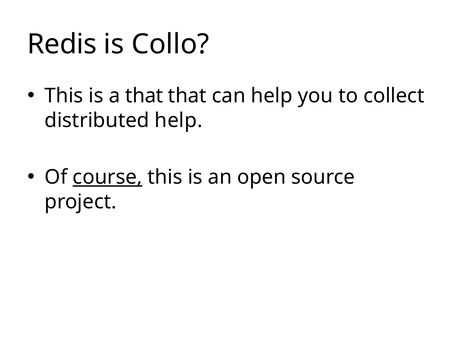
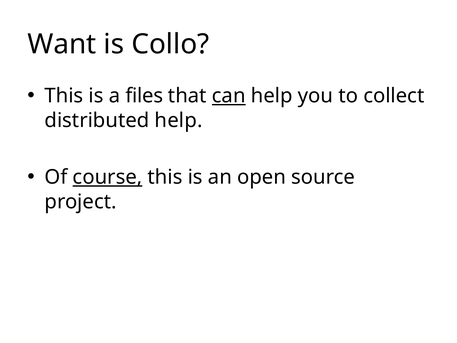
Redis: Redis -> Want (62, 44)
a that: that -> files (144, 96)
can underline: none -> present (229, 96)
